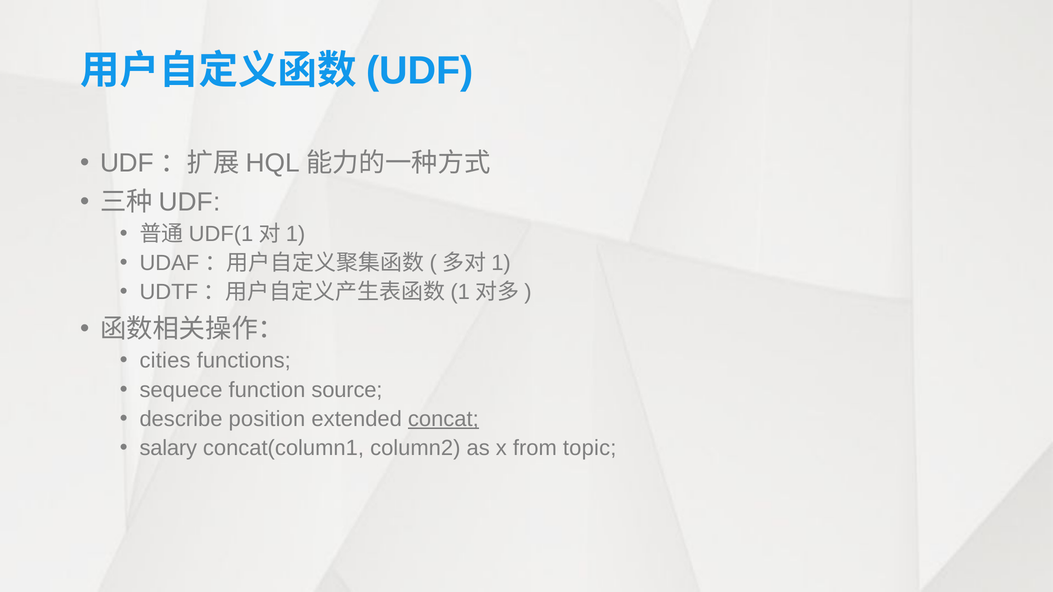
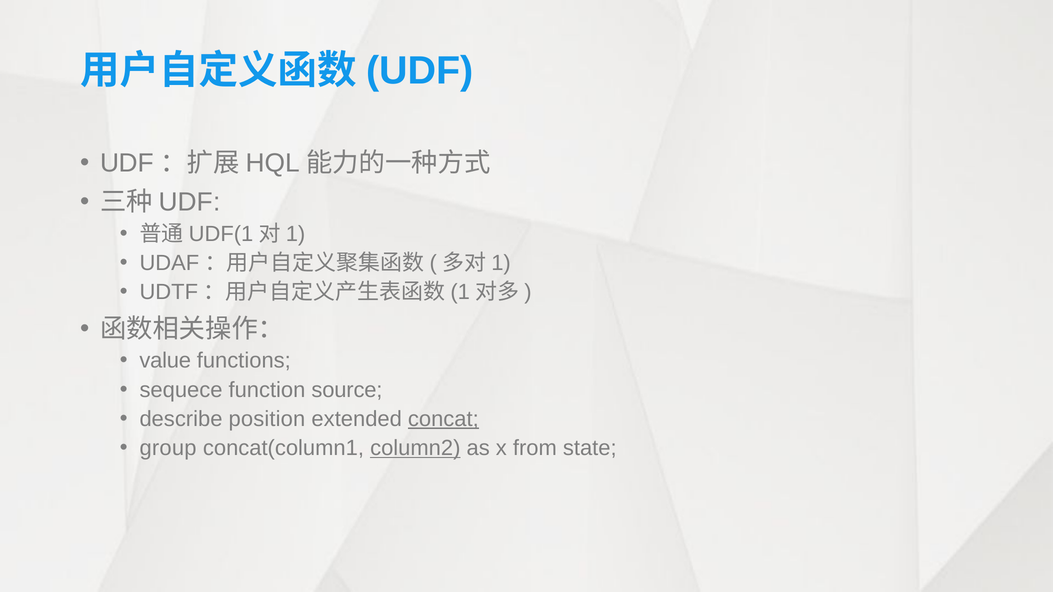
cities: cities -> value (165, 361)
salary: salary -> group (168, 448)
column2 underline: none -> present (415, 448)
topic: topic -> state (590, 448)
